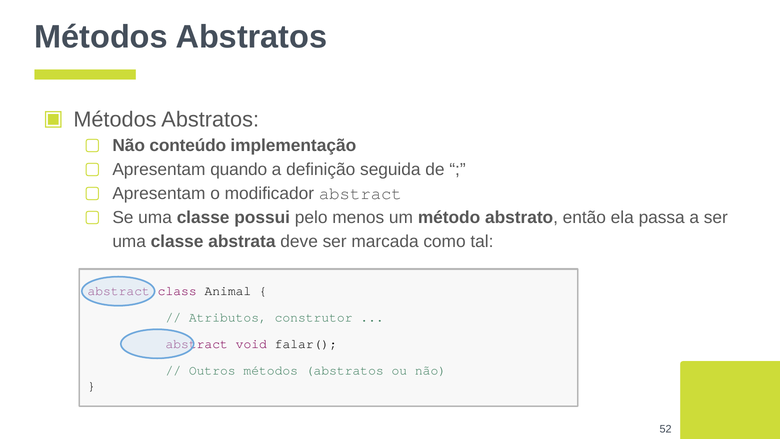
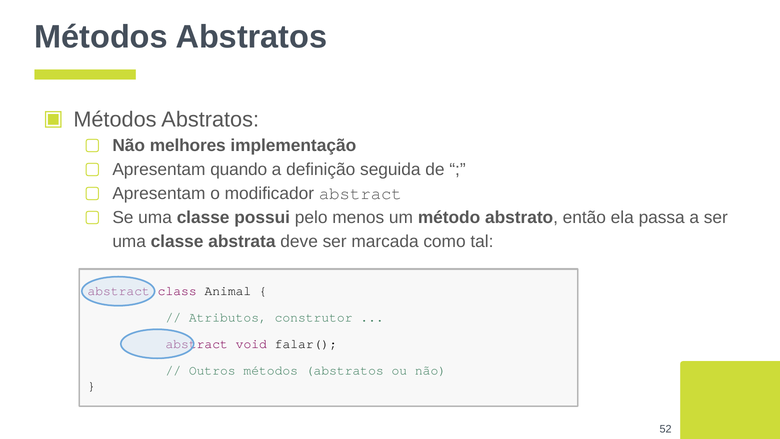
conteúdo: conteúdo -> melhores (188, 146)
